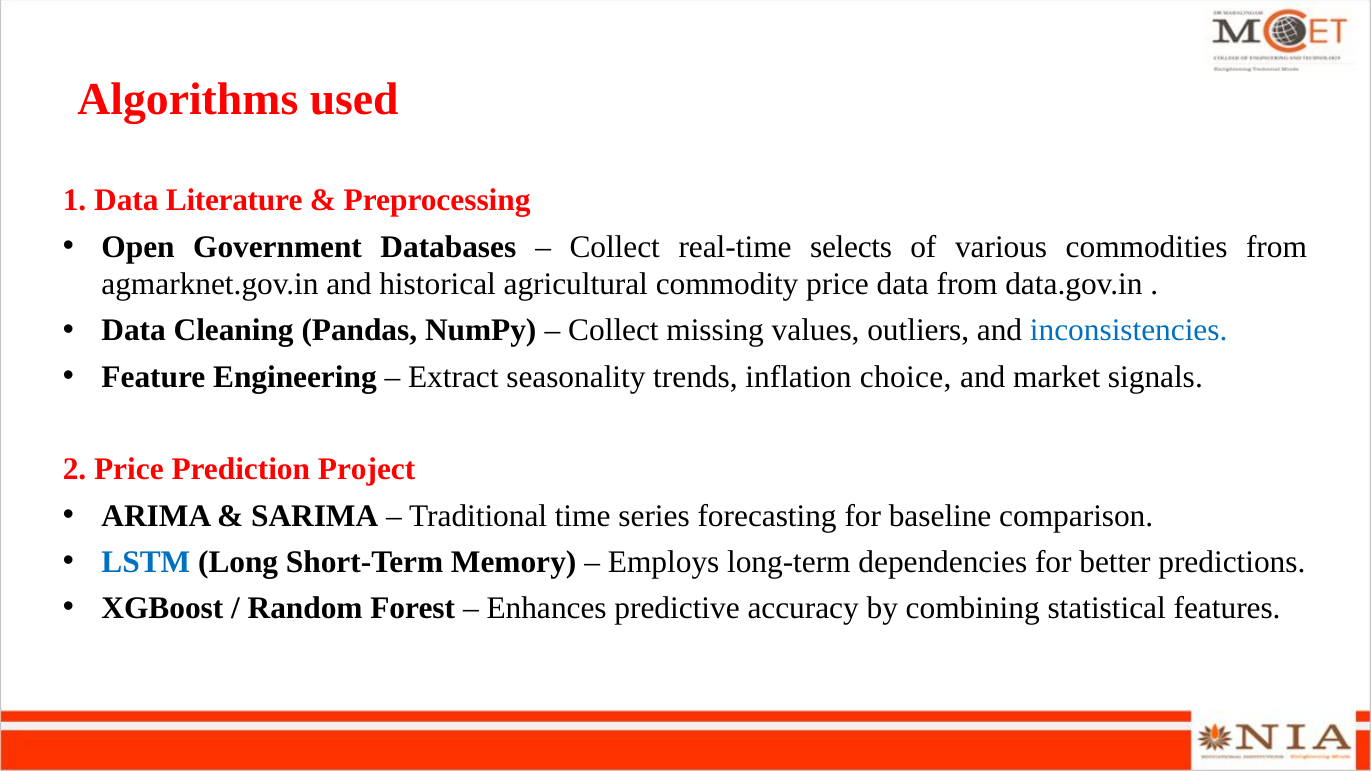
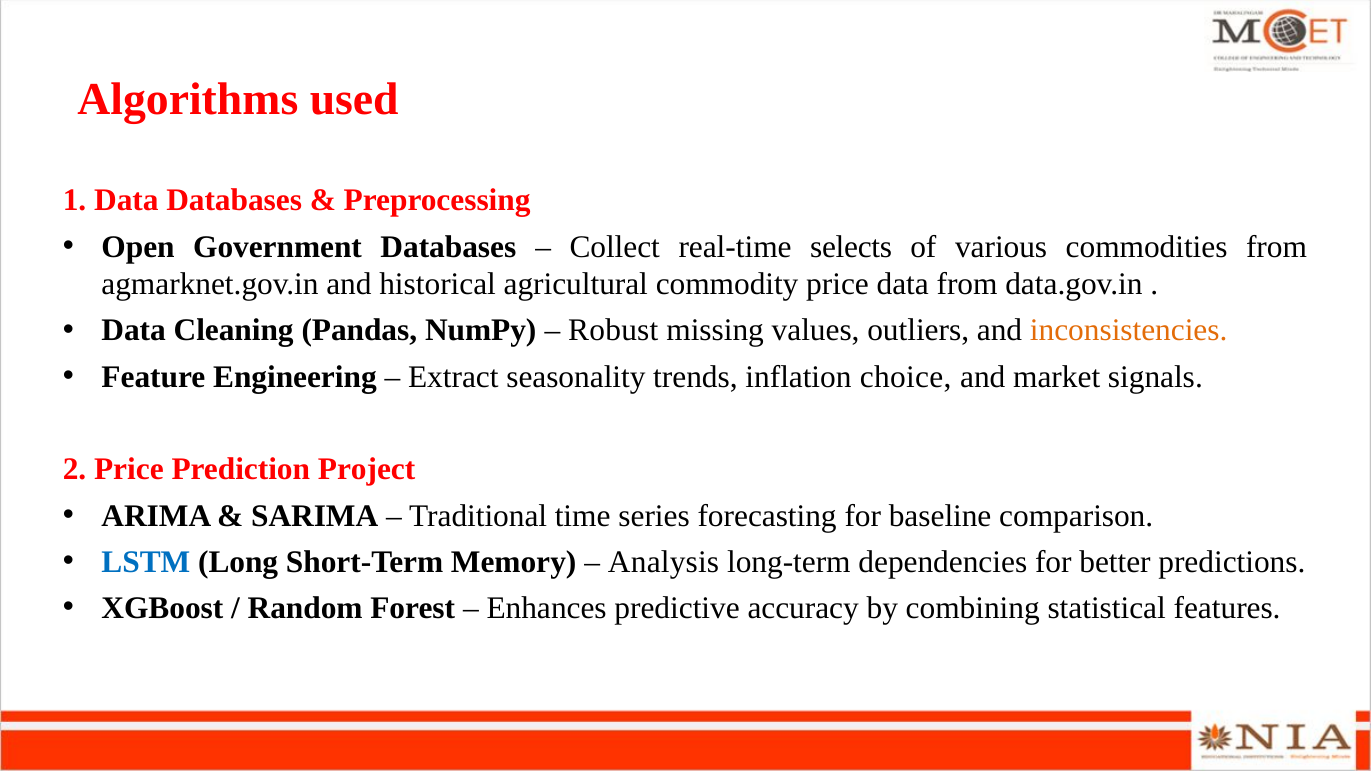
Data Literature: Literature -> Databases (234, 200)
Collect: Collect -> Robust (613, 331)
inconsistencies colour: blue -> orange (1129, 331)
Employs: Employs -> Analysis (664, 562)
